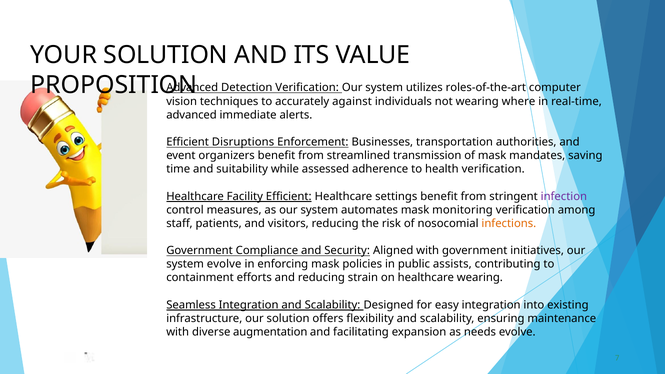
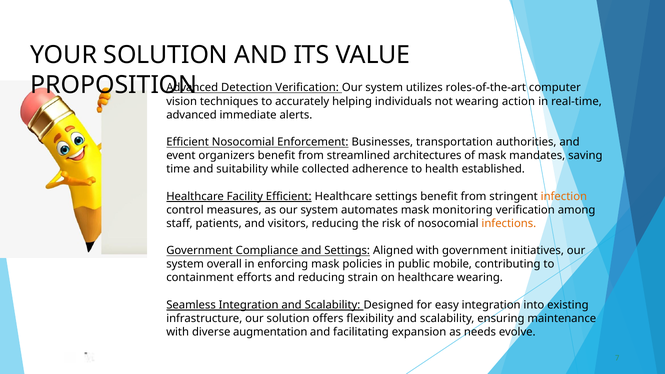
against: against -> helping (352, 101)
where: where -> action (518, 101)
Efficient Disruptions: Disruptions -> Nosocomial (243, 142)
transmission: transmission -> architectures (427, 156)
assessed: assessed -> collected (326, 169)
health verification: verification -> established (493, 169)
infection colour: purple -> orange (564, 196)
and Security: Security -> Settings (347, 251)
system evolve: evolve -> overall (224, 264)
assists: assists -> mobile (452, 264)
